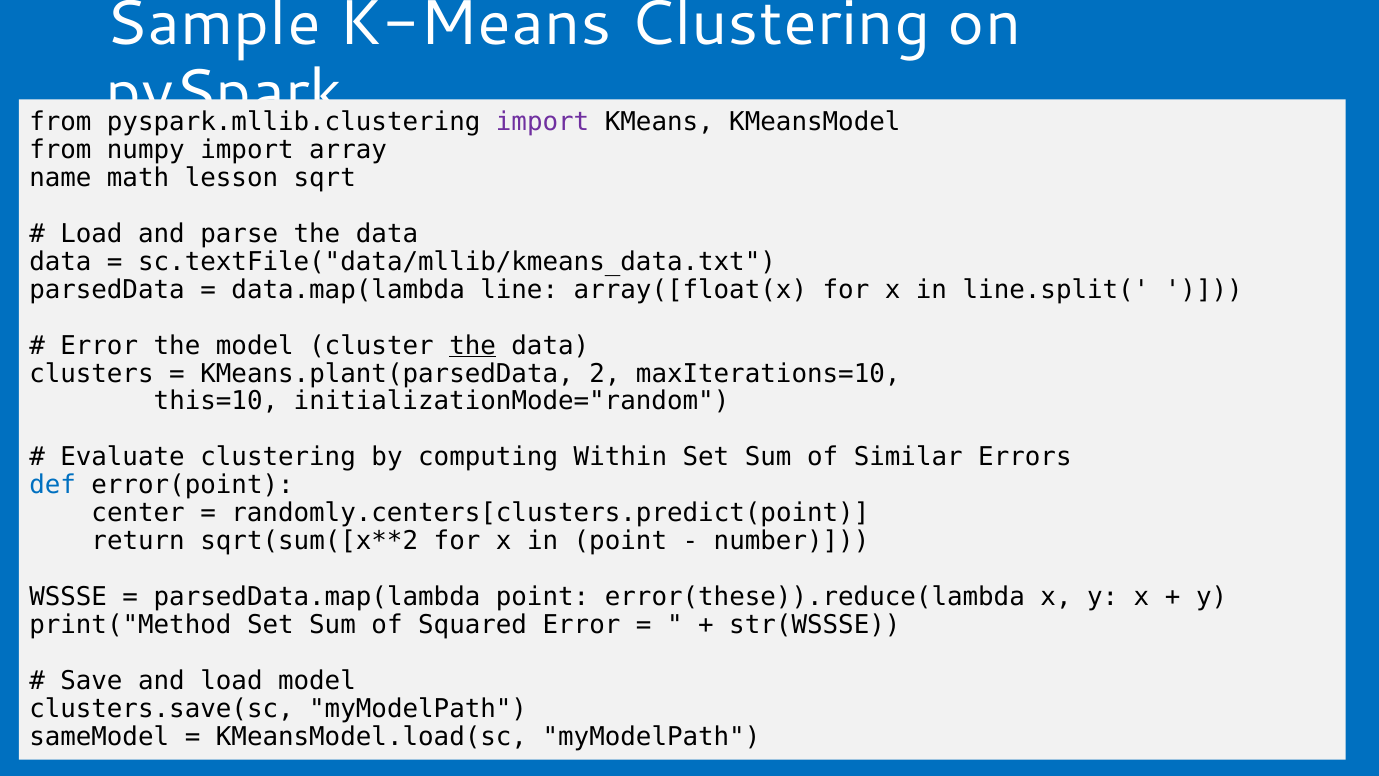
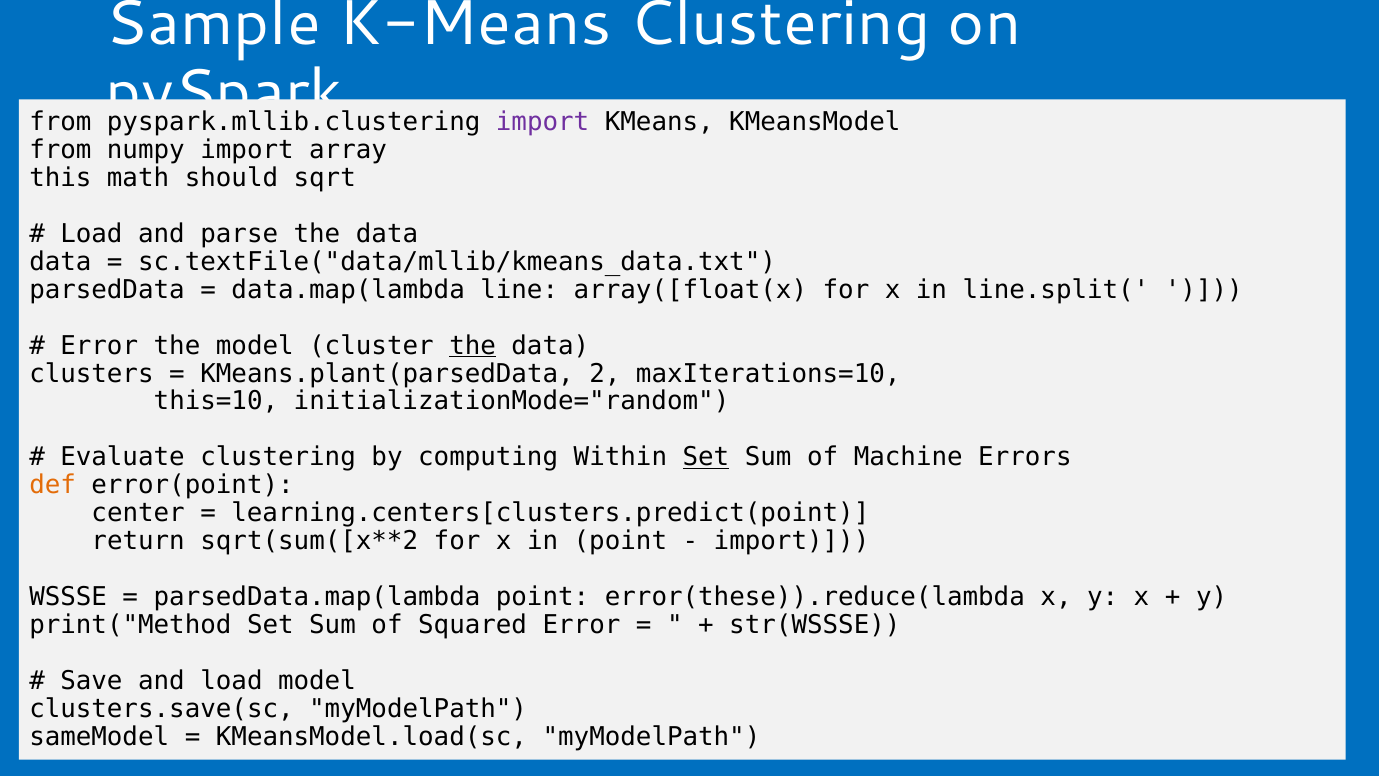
name: name -> this (60, 178)
lesson: lesson -> should (231, 178)
Set underline: none -> present (706, 457)
Similar: Similar -> Machine (908, 457)
def colour: blue -> orange (53, 485)
randomly.centers[clusters.predict(point: randomly.centers[clusters.predict(point -> learning.centers[clusters.predict(point (550, 513)
number: number -> import (792, 541)
